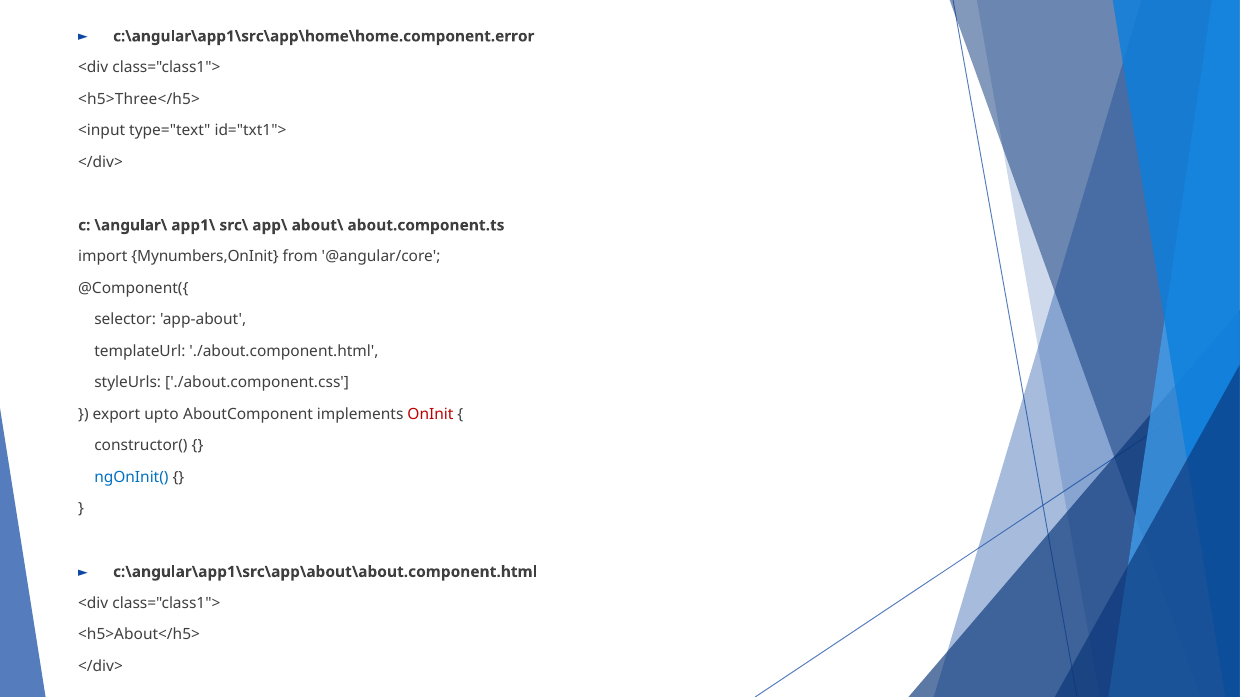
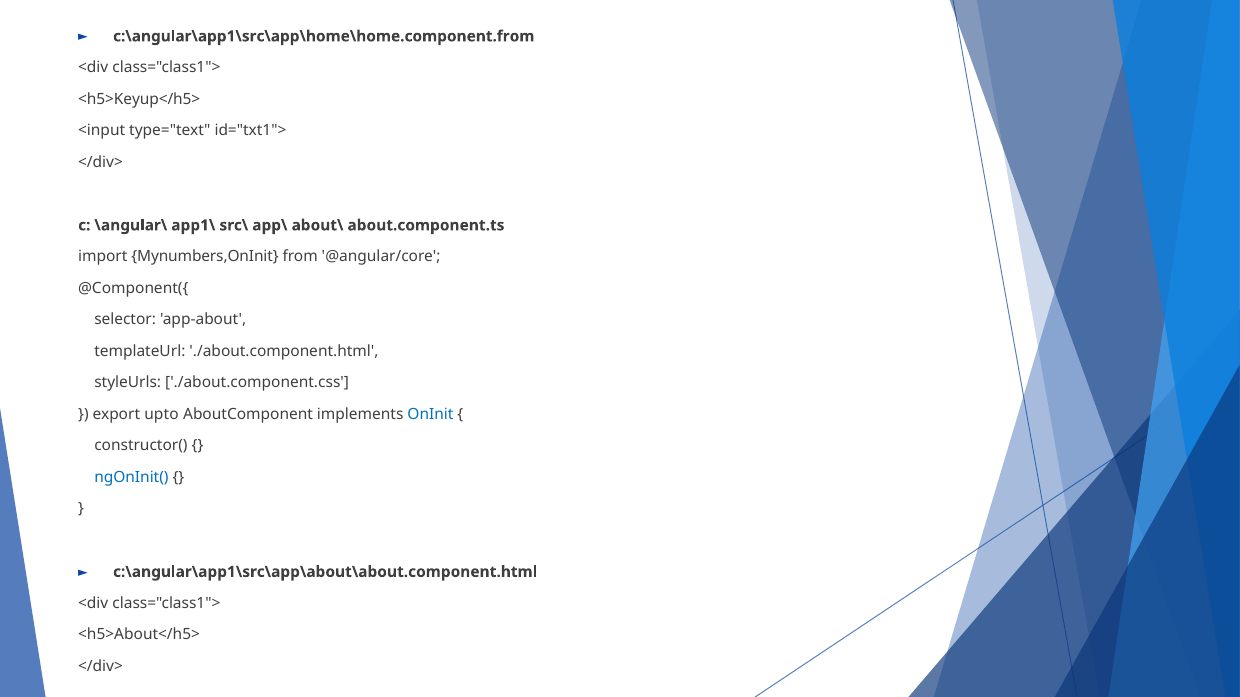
c:\angular\app1\src\app\home\home.component.error: c:\angular\app1\src\app\home\home.component.error -> c:\angular\app1\src\app\home\home.component.from (324, 36)
<h5>Three</h5>: <h5>Three</h5> -> <h5>Keyup</h5> (139, 99)
OnInit colour: red -> blue (430, 415)
